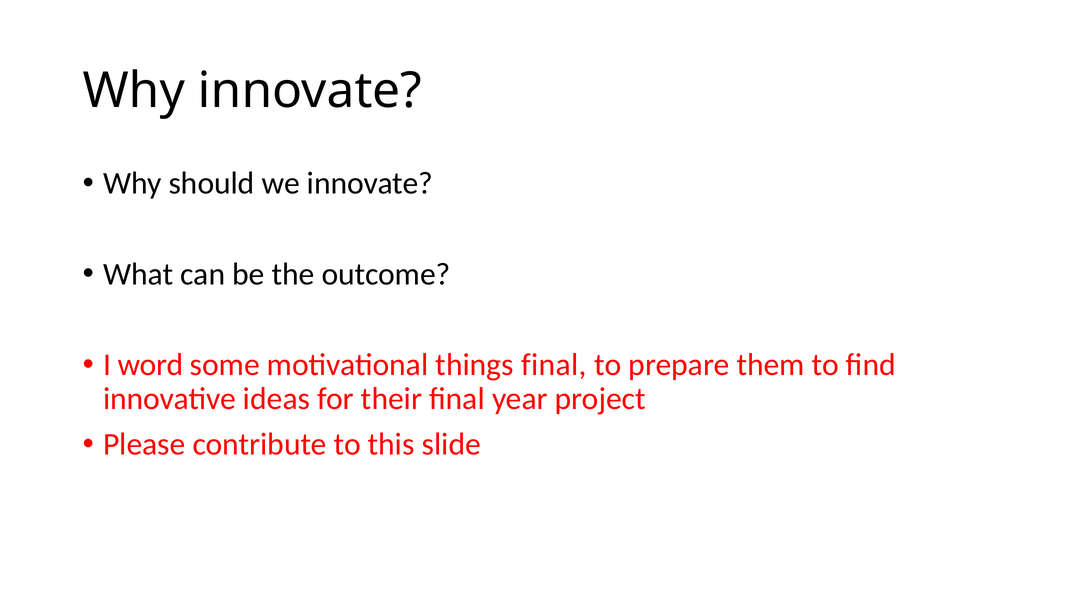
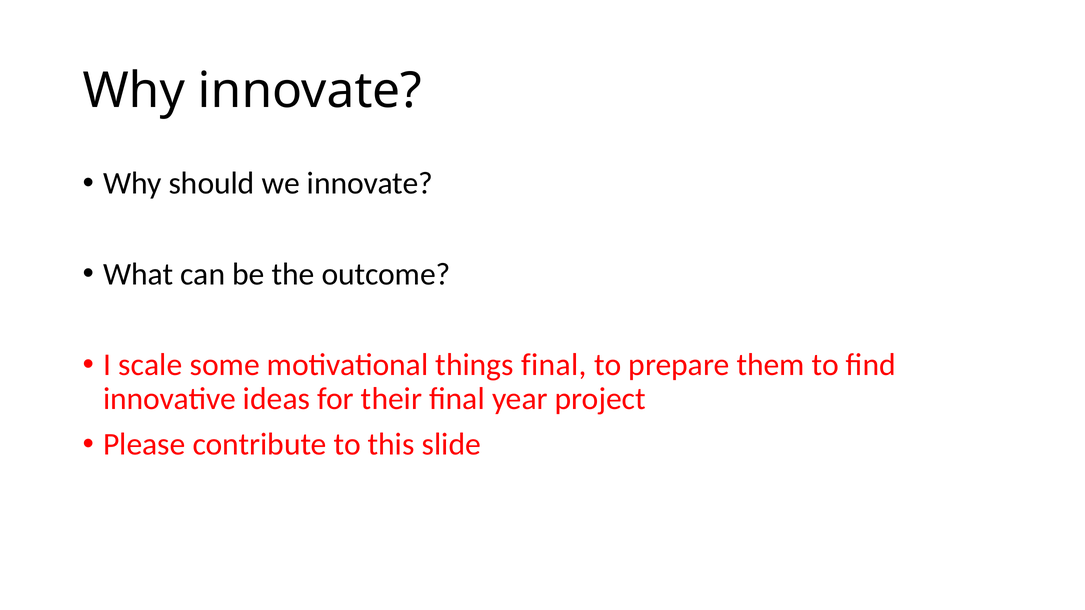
word: word -> scale (150, 365)
